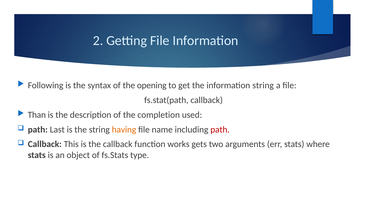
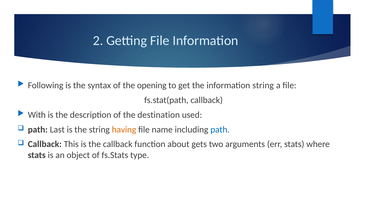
Than: Than -> With (37, 115)
completion: completion -> destination (159, 115)
path colour: red -> blue (220, 130)
works: works -> about (178, 144)
